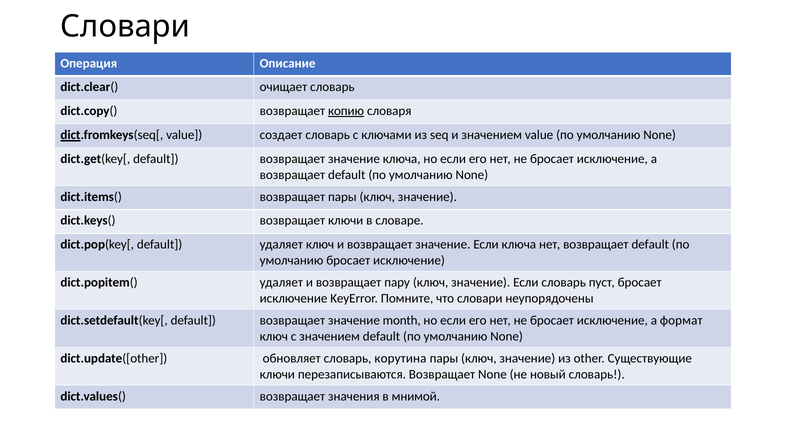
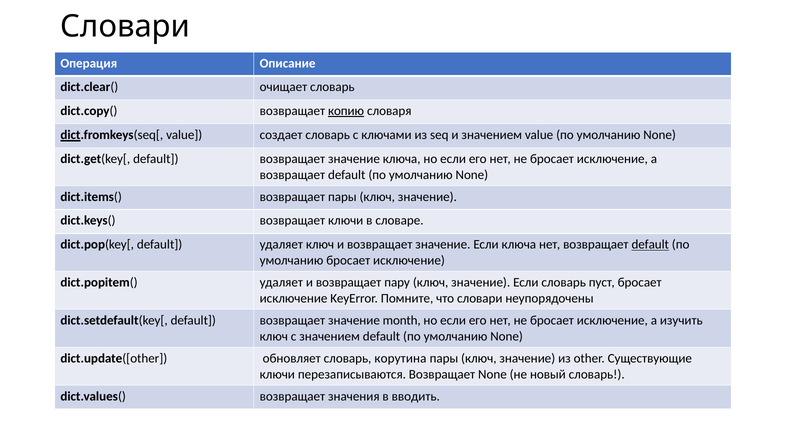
default underline: none -> present (650, 244)
формат: формат -> изучить (681, 320)
мнимой: мнимой -> вводить (416, 396)
